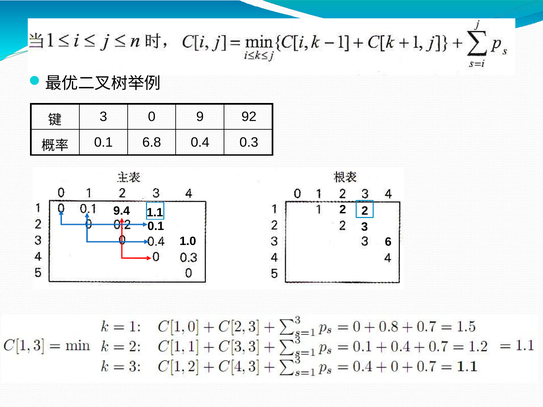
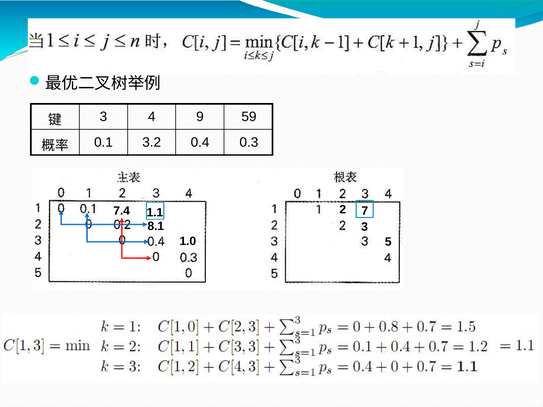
0: 0 -> 4 (152, 117)
92: 92 -> 59 (249, 117)
6.8: 6.8 -> 3.2 (152, 142)
9.4: 9.4 -> 7.4 (122, 211)
1.1 2: 2 -> 7 (365, 211)
0.1: 0.1 -> 8.1 (156, 226)
6: 6 -> 5 (388, 242)
